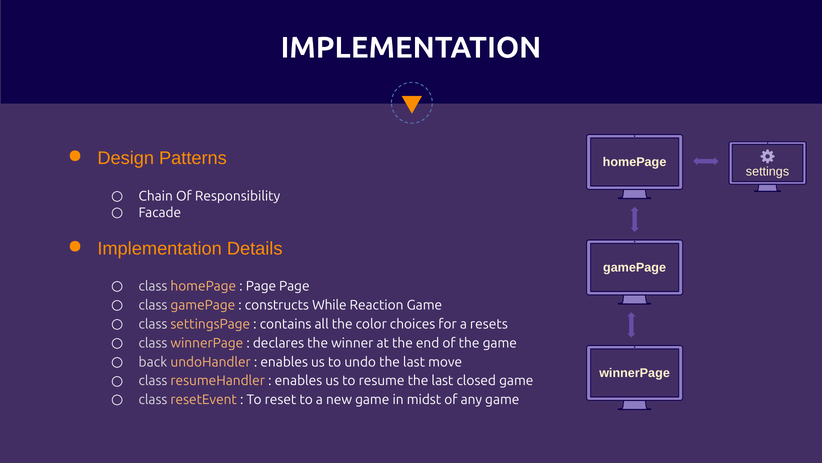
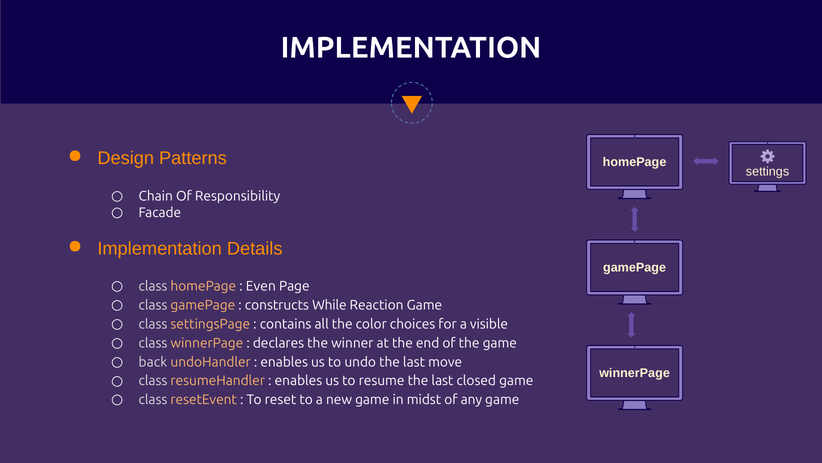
Page: Page -> Even (261, 286)
resets: resets -> visible (489, 324)
